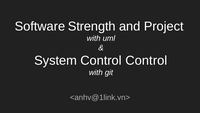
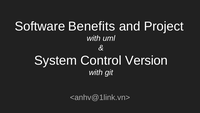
Strength: Strength -> Benefits (92, 26)
Control Control: Control -> Version (146, 60)
